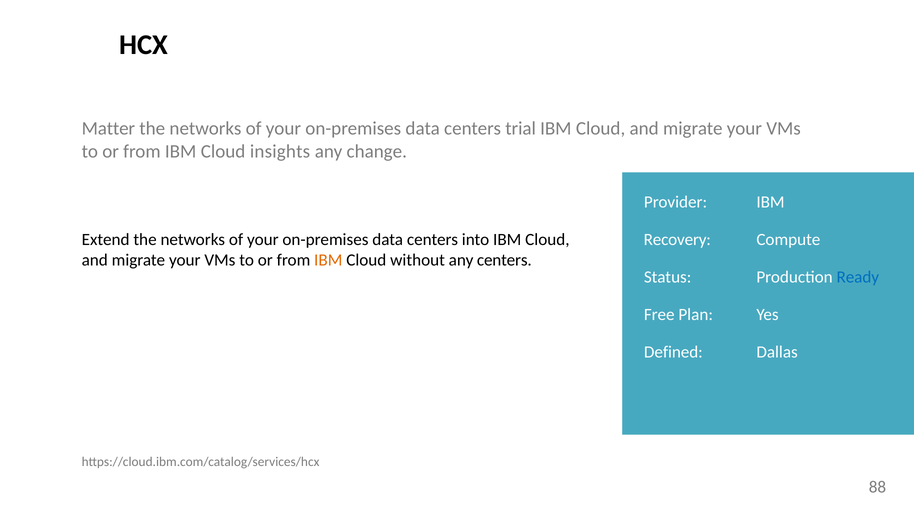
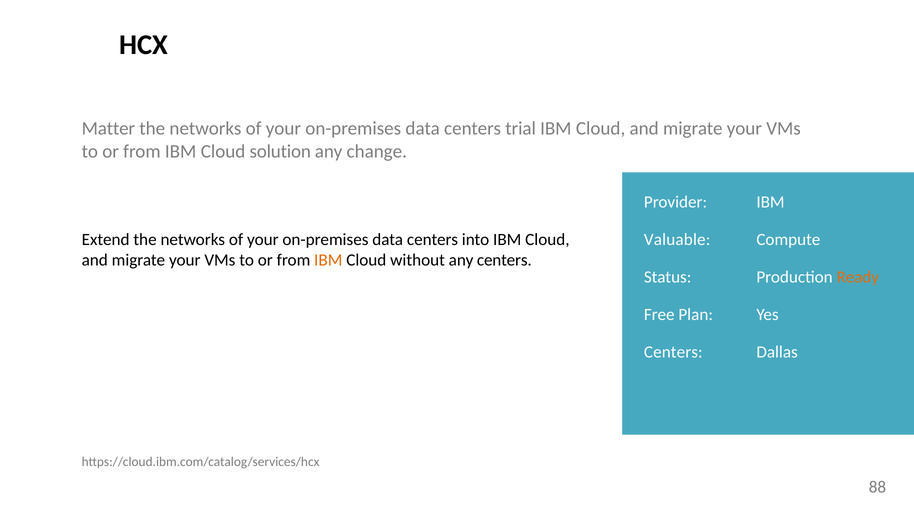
insights: insights -> solution (280, 151)
Recovery: Recovery -> Valuable (677, 240)
Ready colour: blue -> orange (858, 277)
Defined: Defined -> Centers (673, 352)
